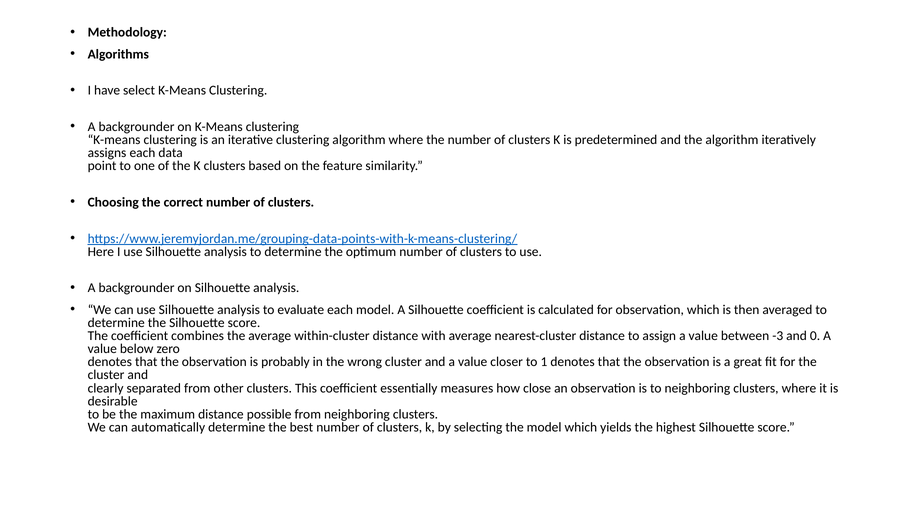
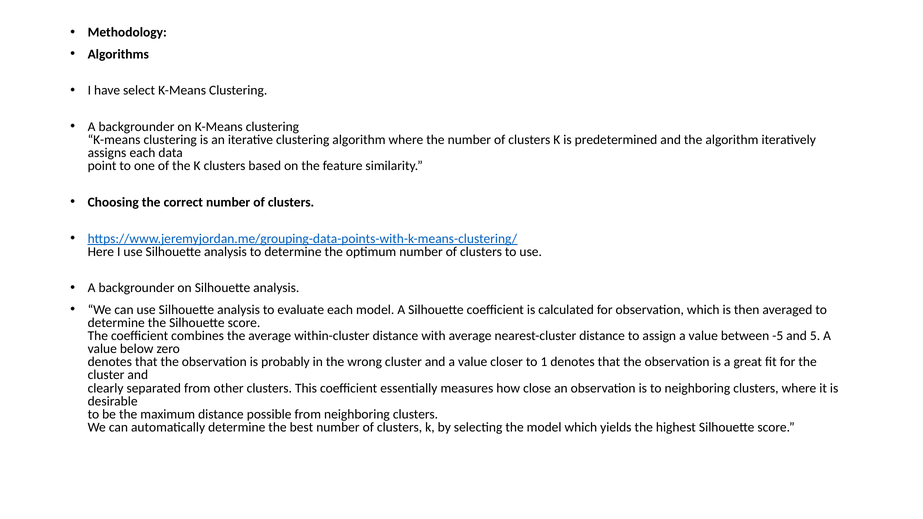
-3: -3 -> -5 (778, 336)
0: 0 -> 5 (815, 336)
